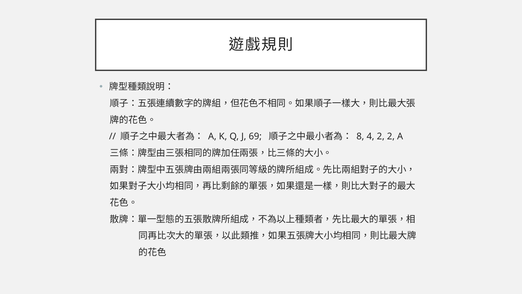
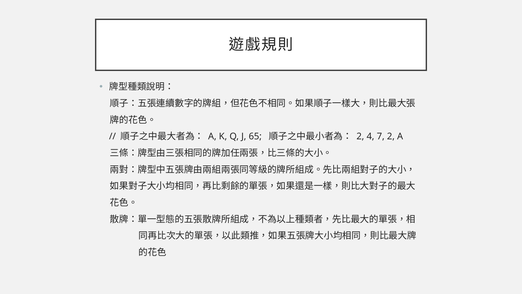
69: 69 -> 65 (255, 136)
8: 8 -> 2 (360, 136)
4 2: 2 -> 7 (381, 136)
